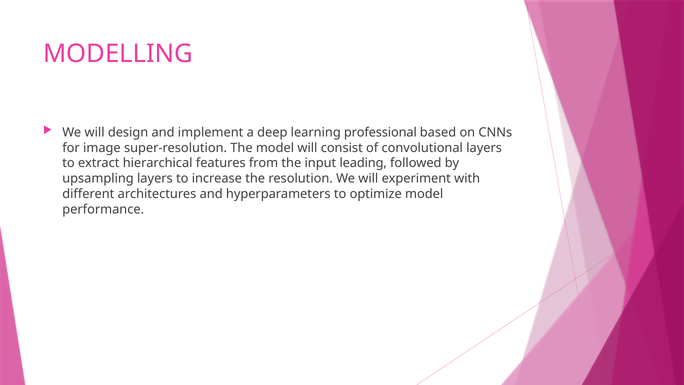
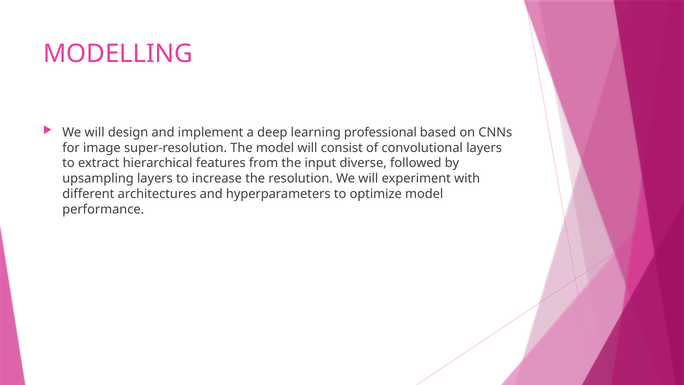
leading: leading -> diverse (363, 163)
